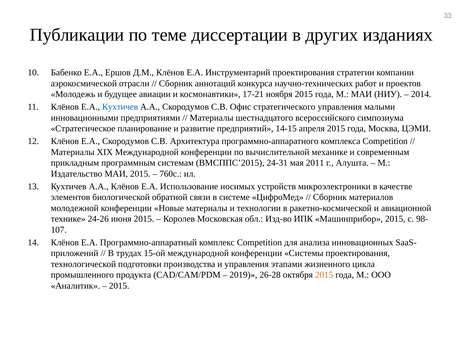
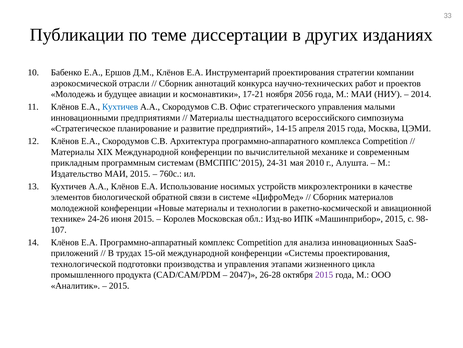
ноября 2015: 2015 -> 2056 (304, 94)
2011: 2011 -> 2010 (315, 163)
2019: 2019 -> 2047 (243, 274)
2015 colour: orange -> purple (324, 274)
